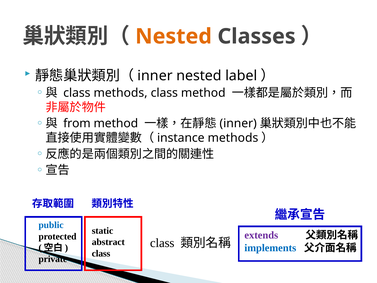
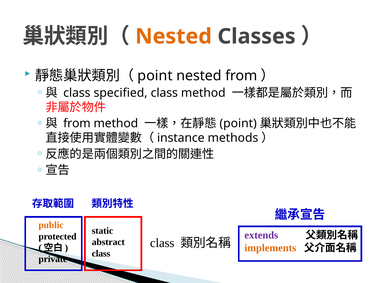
inner: inner -> point (155, 76)
nested label: label -> from (241, 76)
class methods: methods -> specified (121, 93)
inner: inner -> point (238, 123)
public colour: blue -> orange (51, 225)
implements colour: blue -> orange (270, 248)
